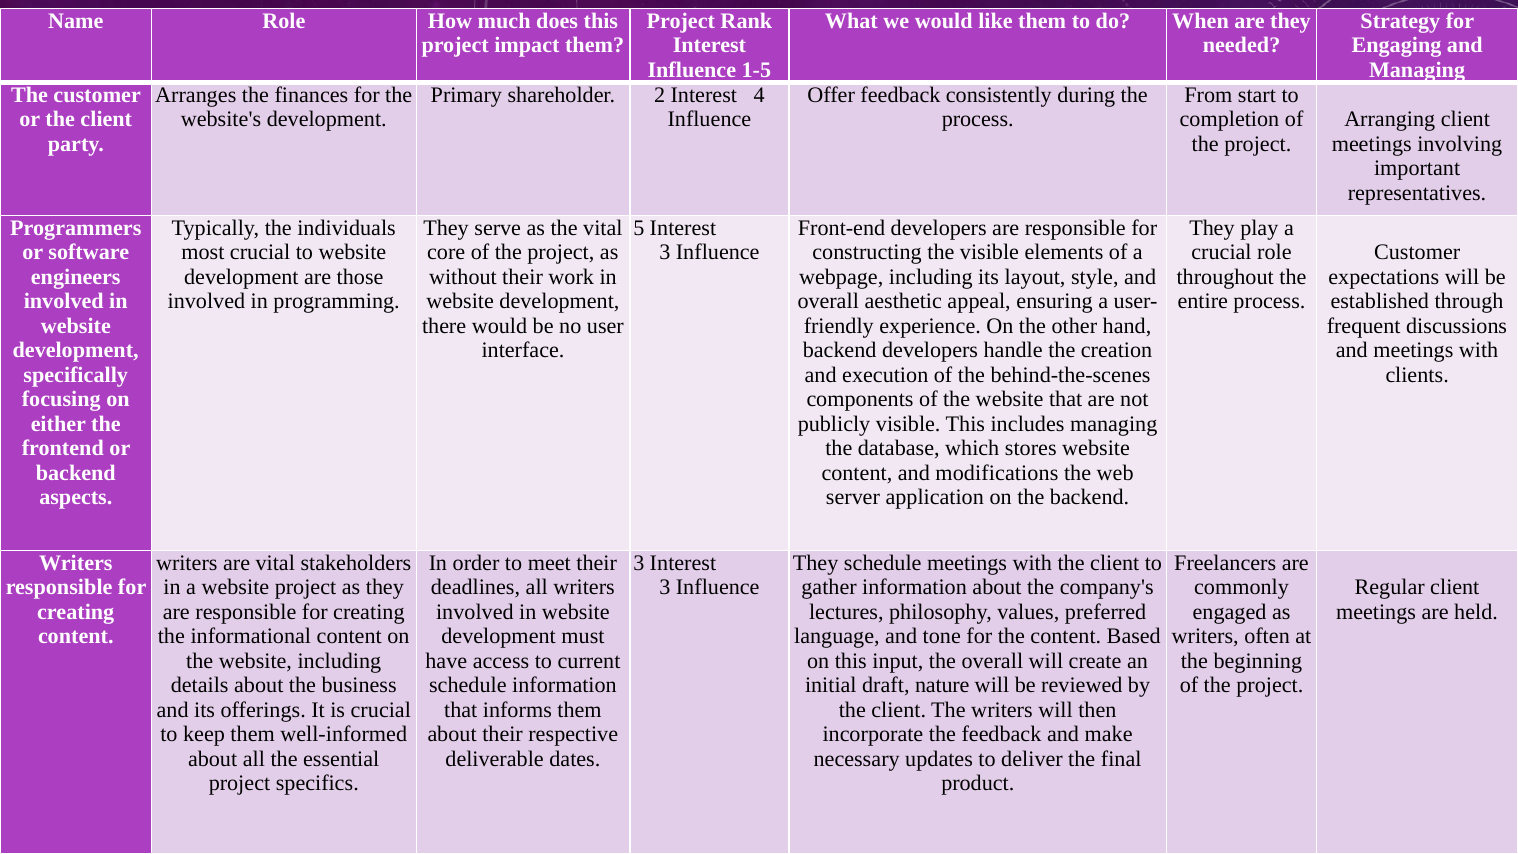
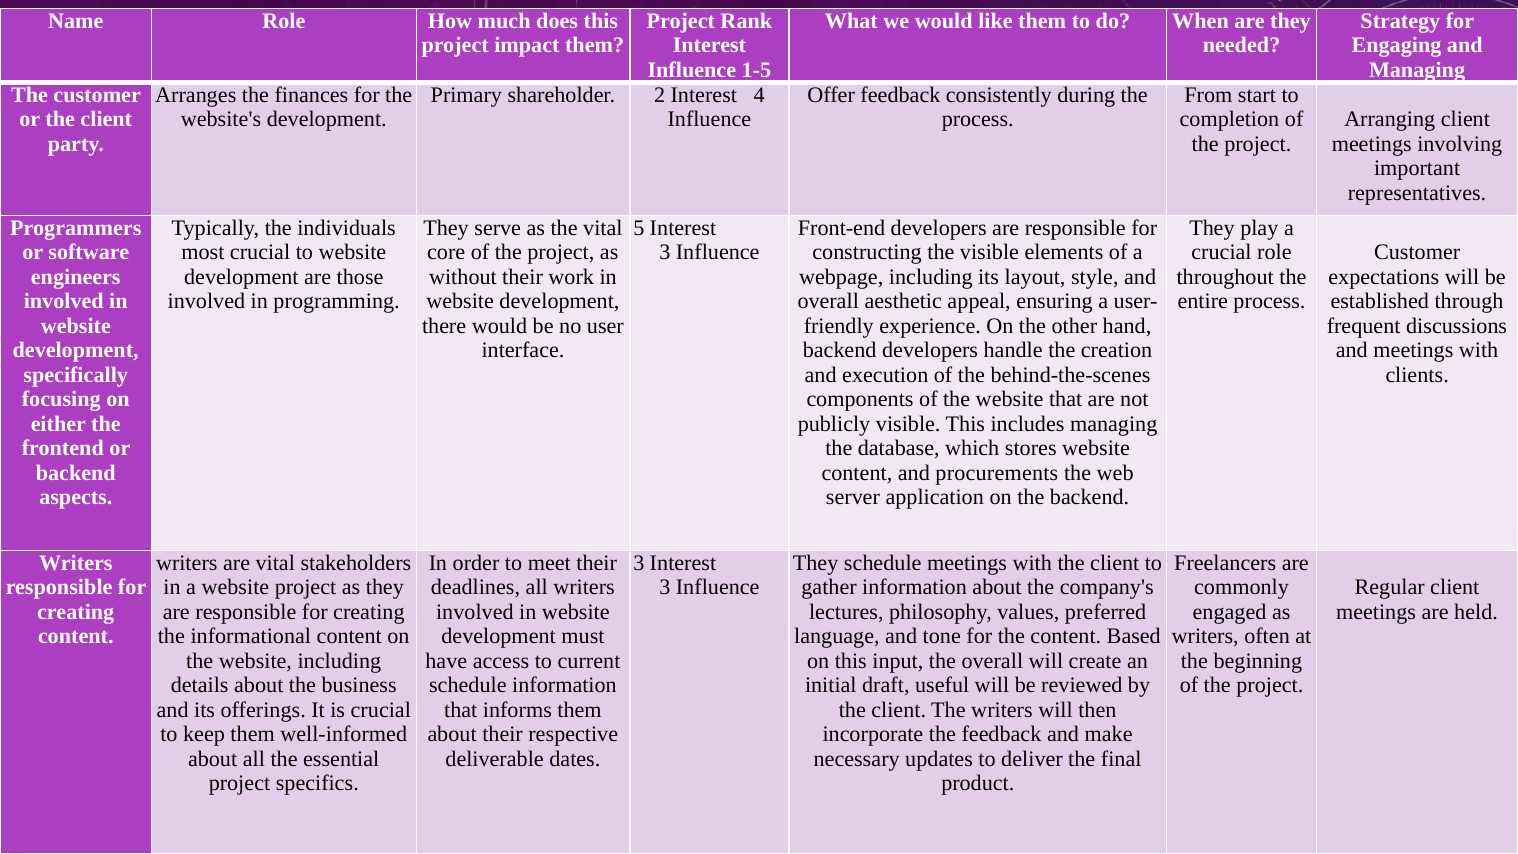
modifications: modifications -> procurements (997, 473)
nature: nature -> useful (942, 685)
